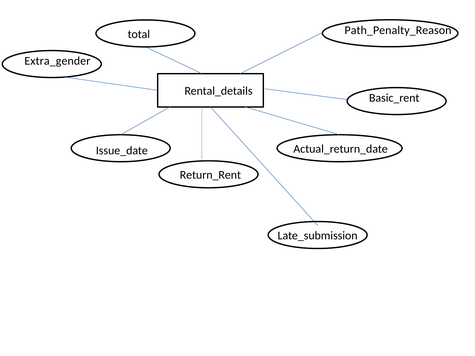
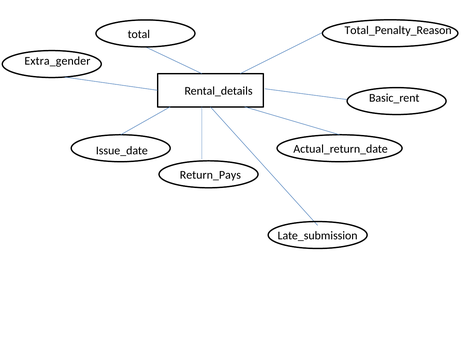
Path_Penalty_Reason: Path_Penalty_Reason -> Total_Penalty_Reason (398, 30)
Return_Rent: Return_Rent -> Return_Pays (210, 175)
